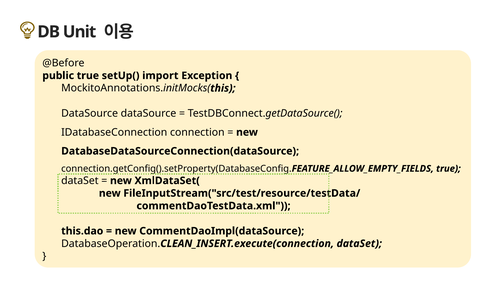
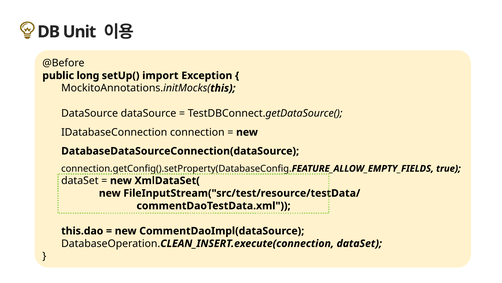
public true: true -> long (88, 75)
